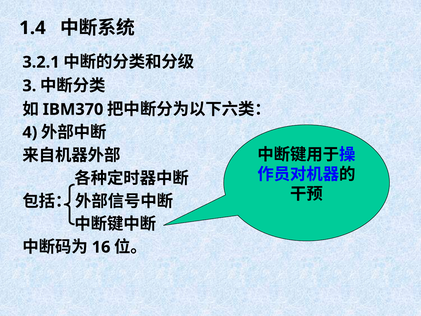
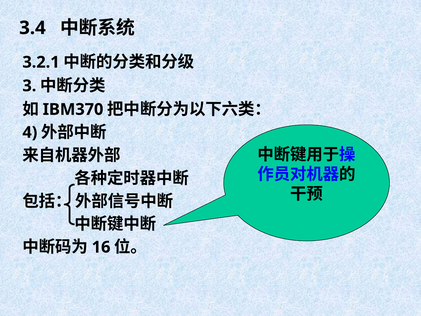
1.4: 1.4 -> 3.4 (32, 28)
